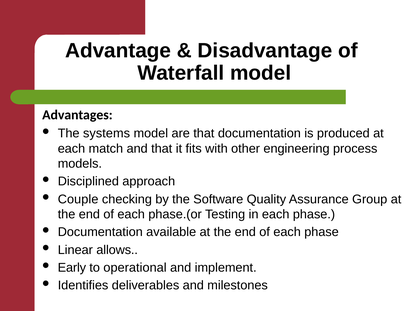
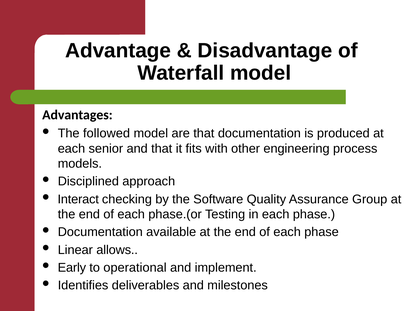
systems: systems -> followed (107, 133)
match: match -> senior (106, 149)
Couple: Couple -> Interact (78, 199)
